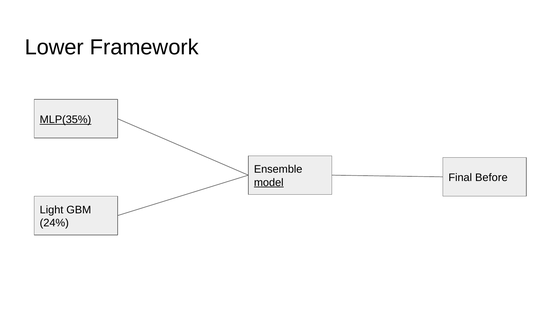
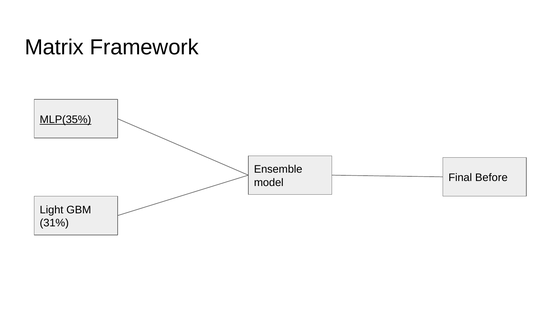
Lower: Lower -> Matrix (54, 47)
model underline: present -> none (269, 182)
24%: 24% -> 31% (54, 223)
